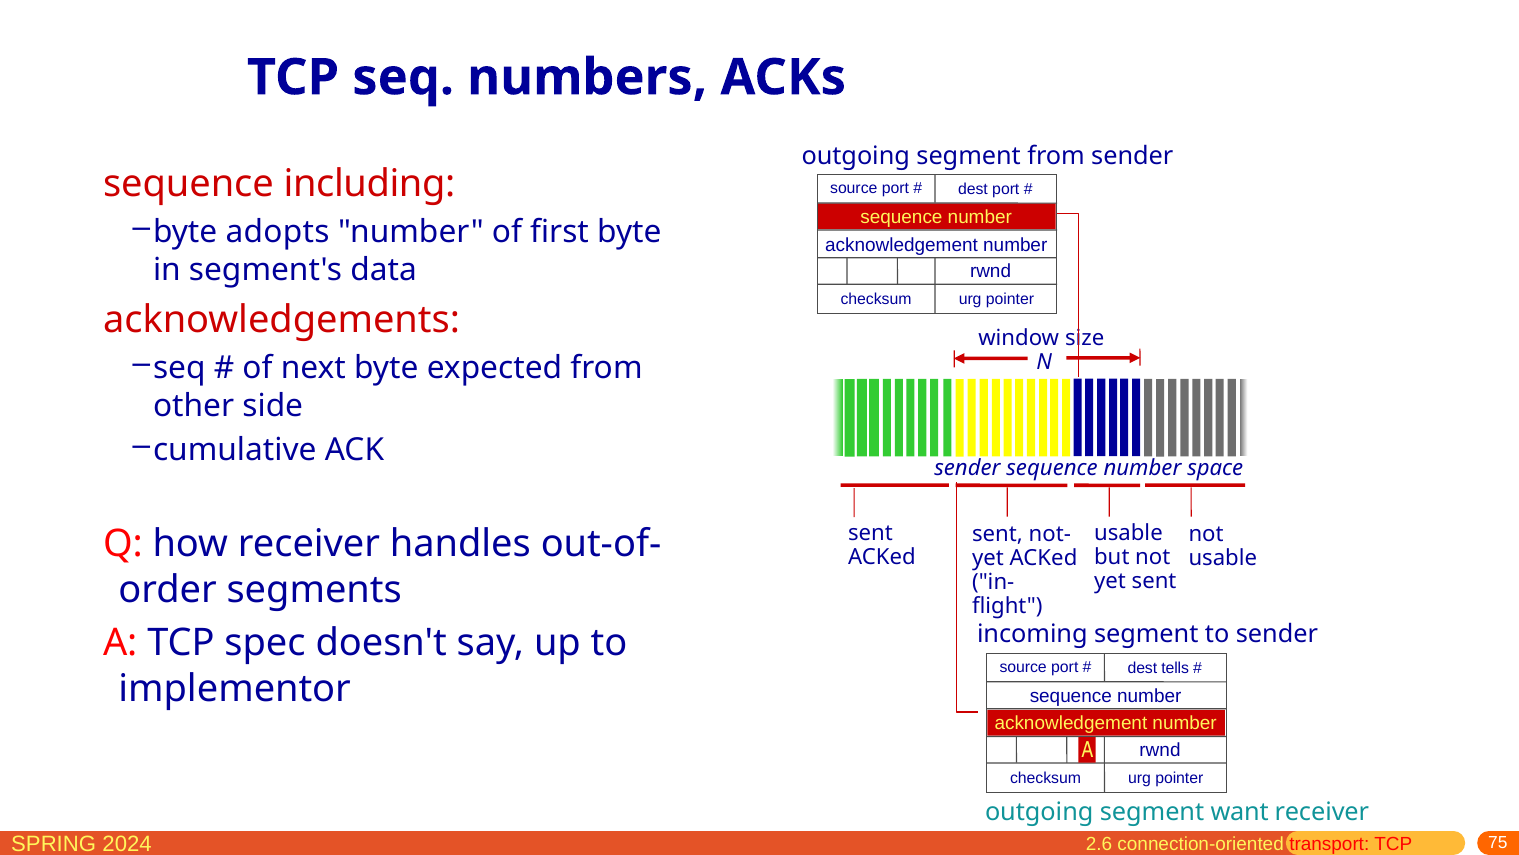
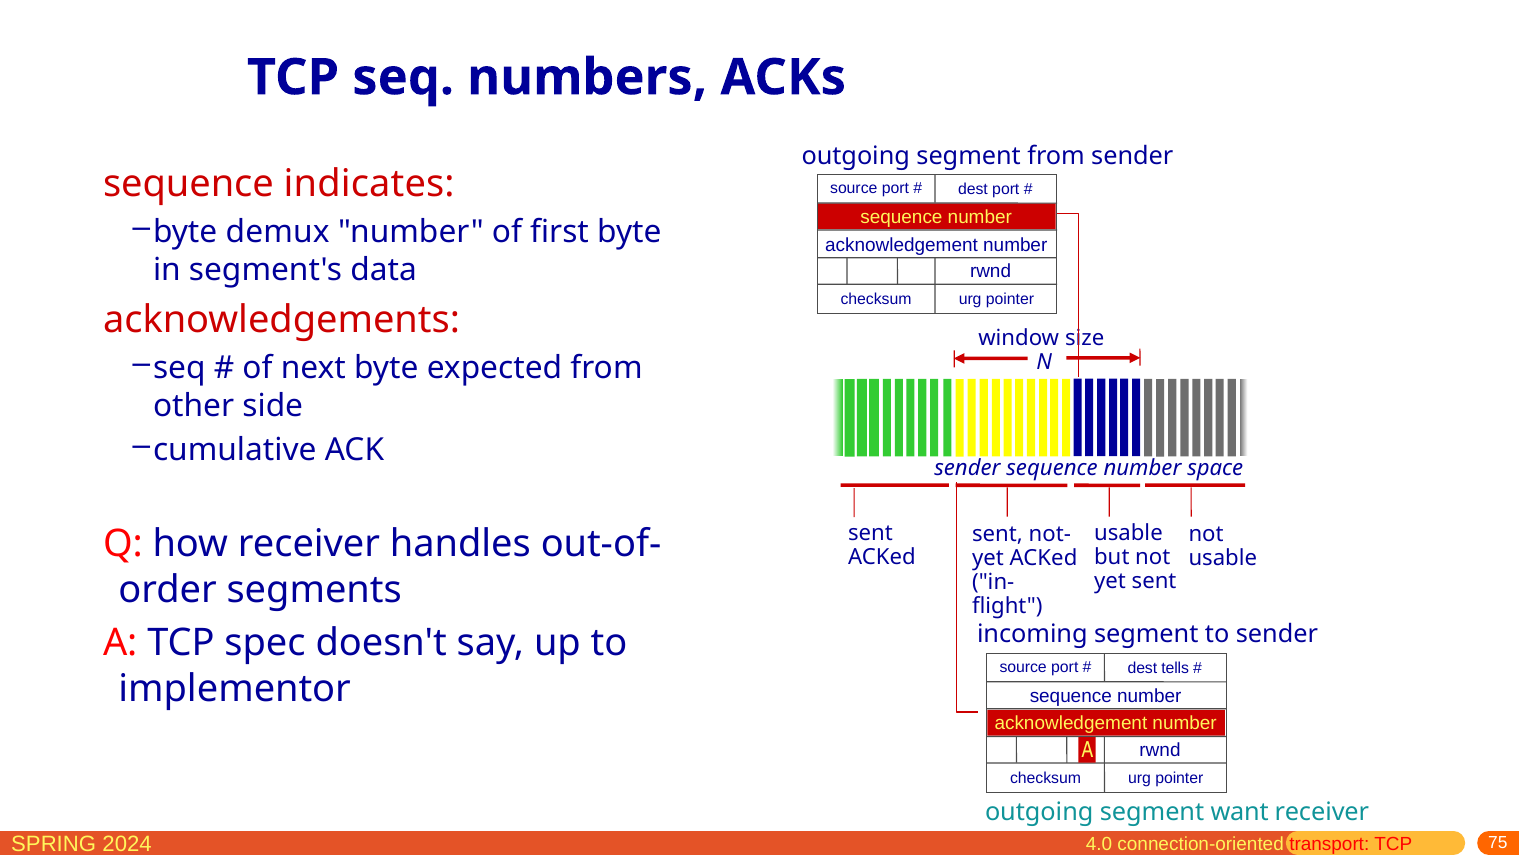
including: including -> indicates (369, 184)
adopts: adopts -> demux (278, 232)
2.6: 2.6 -> 4.0 (1099, 844)
